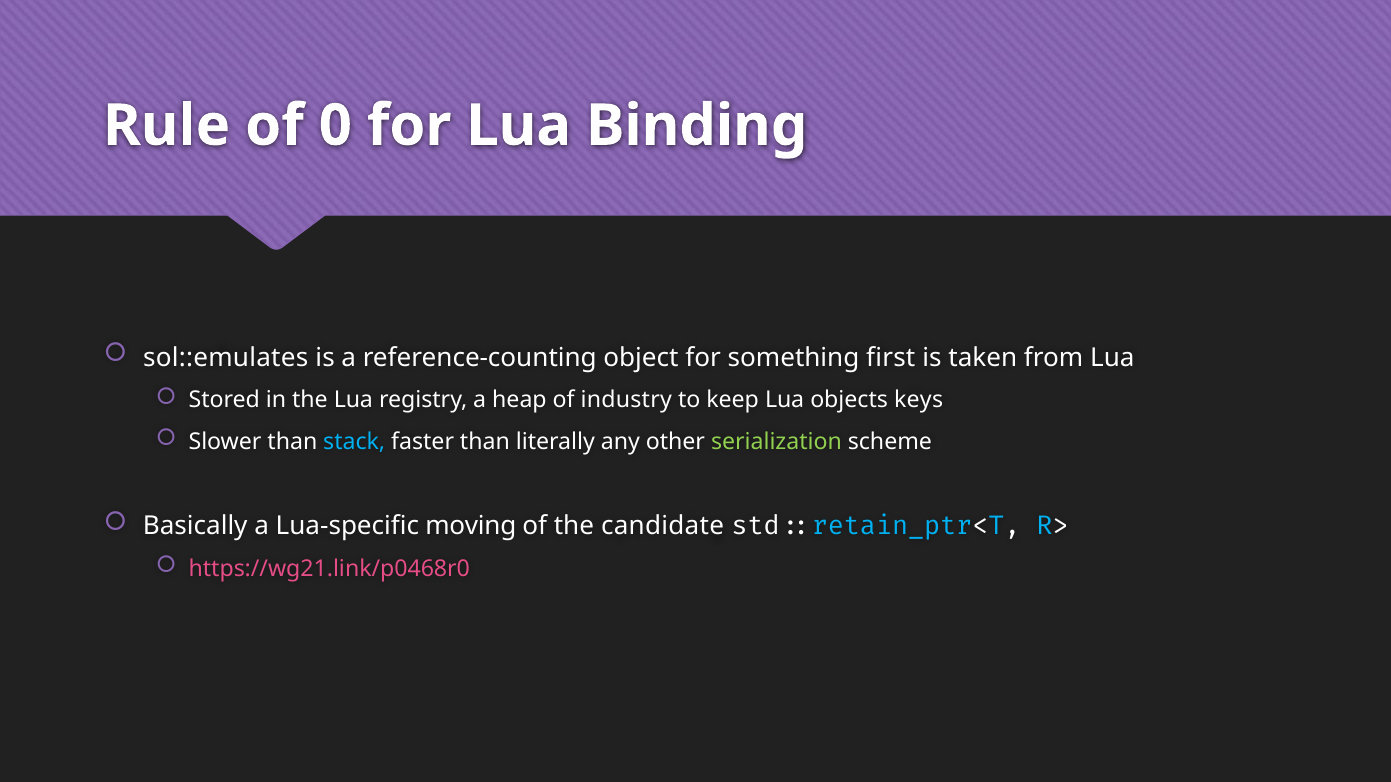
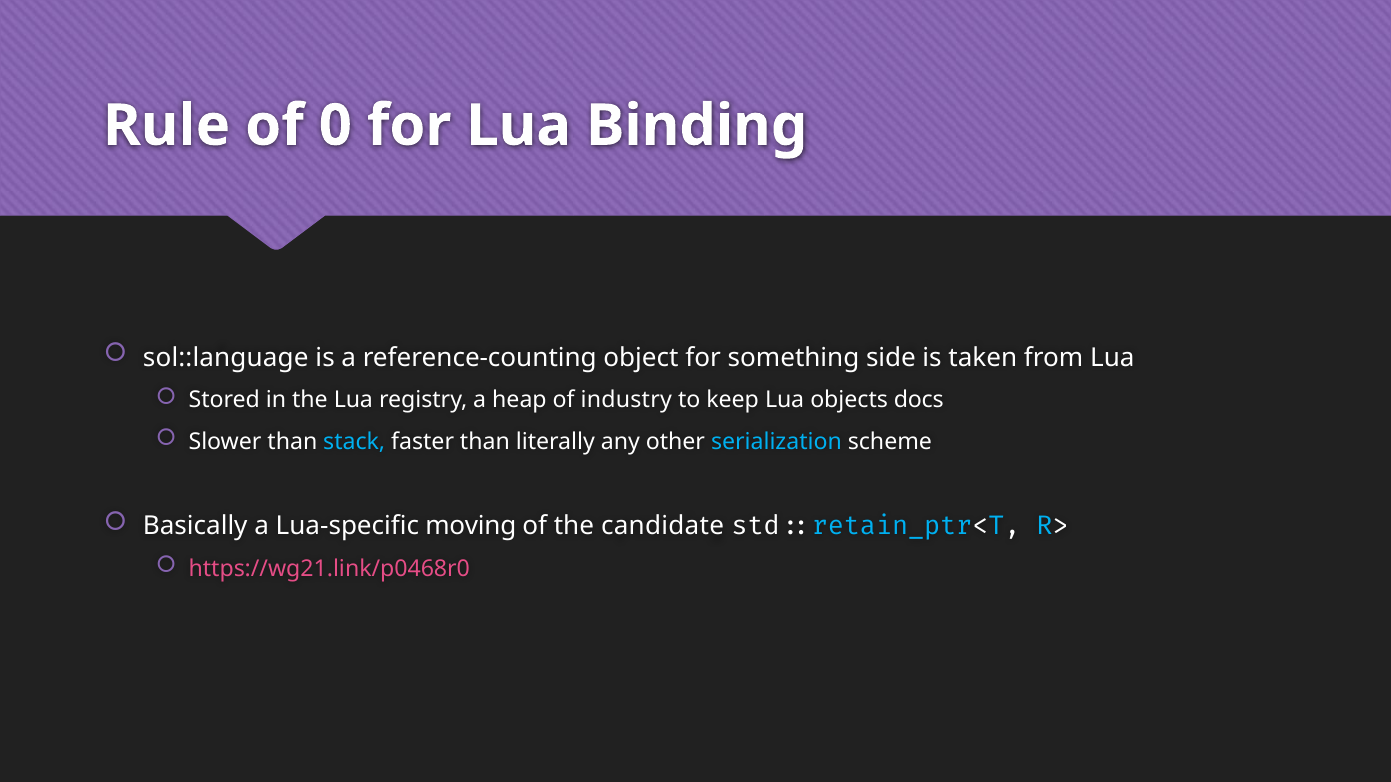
sol::emulates: sol::emulates -> sol::language (226, 358)
first: first -> side (891, 358)
keys: keys -> docs (919, 401)
serialization colour: light green -> light blue (776, 442)
